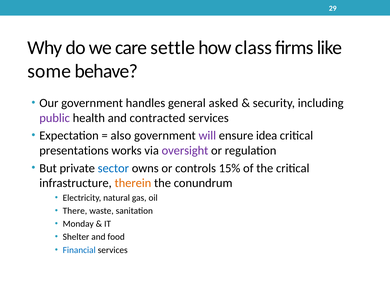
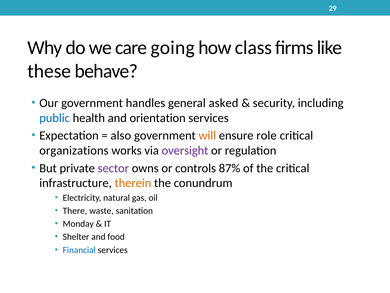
settle: settle -> going (173, 48)
some: some -> these (49, 71)
public colour: purple -> blue (55, 118)
contracted: contracted -> orientation (158, 118)
will colour: purple -> orange (207, 135)
idea: idea -> role (267, 135)
presentations: presentations -> organizations (74, 150)
sector colour: blue -> purple (113, 168)
15%: 15% -> 87% (230, 168)
